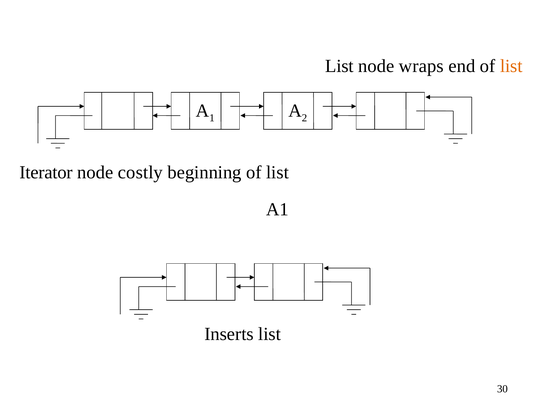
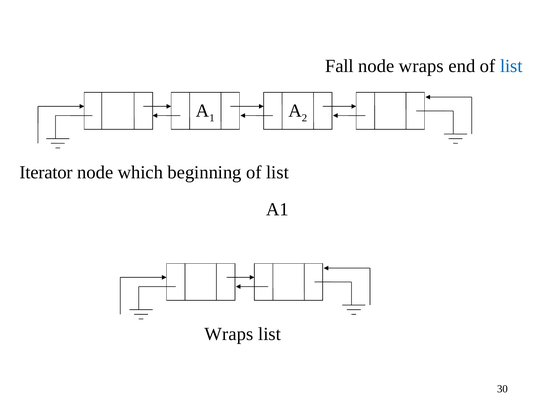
List: List -> Fall (339, 66)
list colour: orange -> blue (511, 66)
costly: costly -> which (140, 172)
Inserts: Inserts -> Wraps (229, 334)
